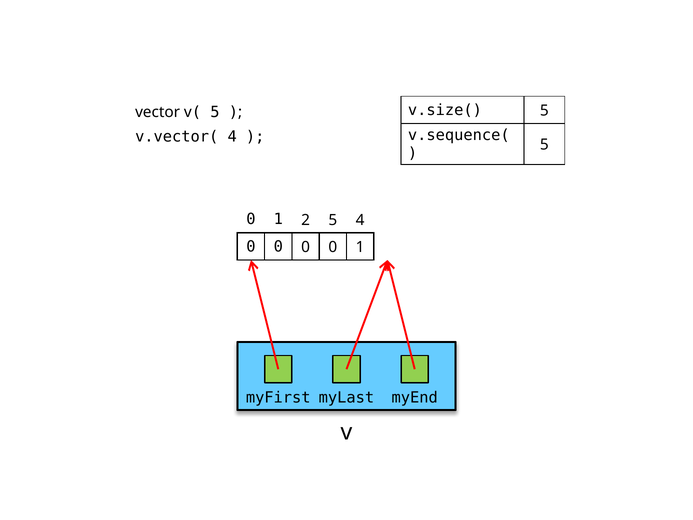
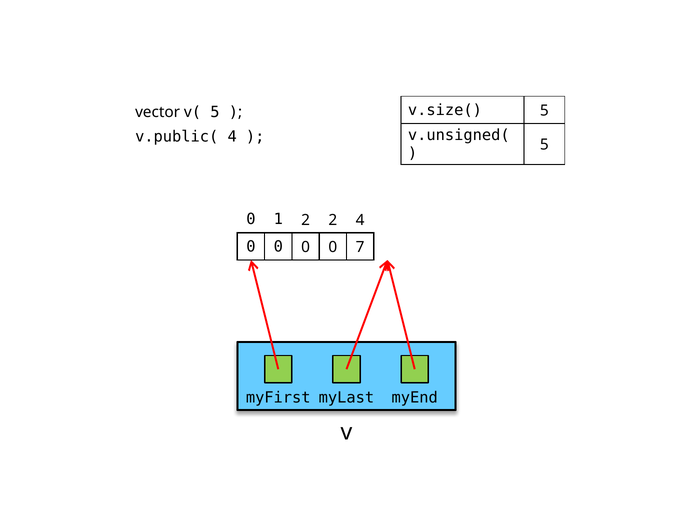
v.sequence(: v.sequence( -> v.unsigned( (459, 135)
v.vector(: v.vector( -> v.public( (177, 137)
2 5: 5 -> 2 (333, 220)
0 0 1: 1 -> 7 (360, 247)
